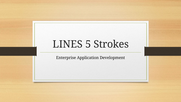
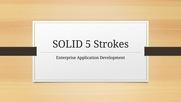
LINES: LINES -> SOLID (68, 44)
